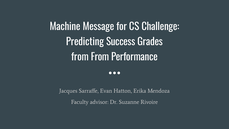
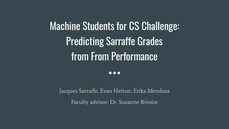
Message: Message -> Students (98, 27)
Predicting Success: Success -> Sarraffe (121, 42)
